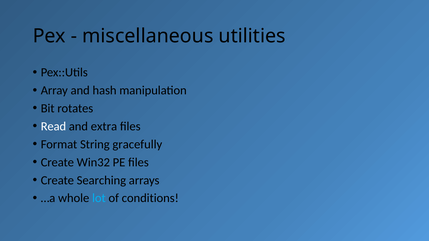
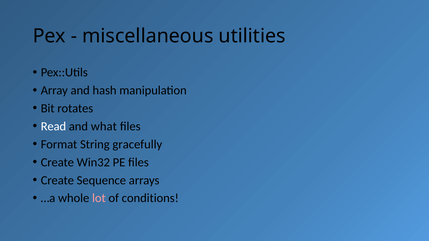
extra: extra -> what (104, 126)
Searching: Searching -> Sequence (101, 180)
lot colour: light blue -> pink (99, 198)
